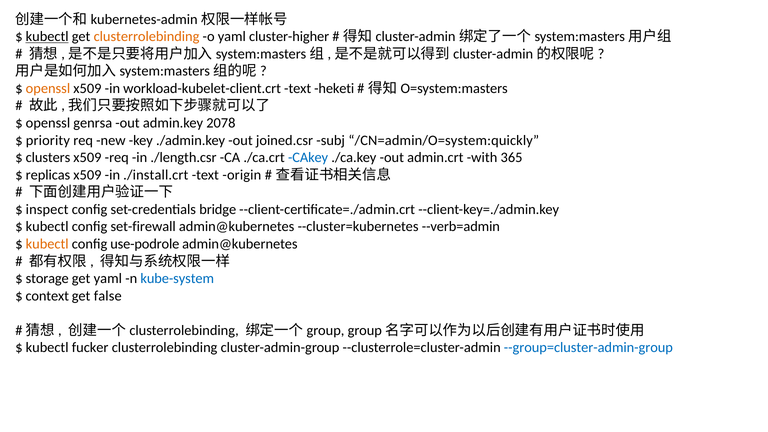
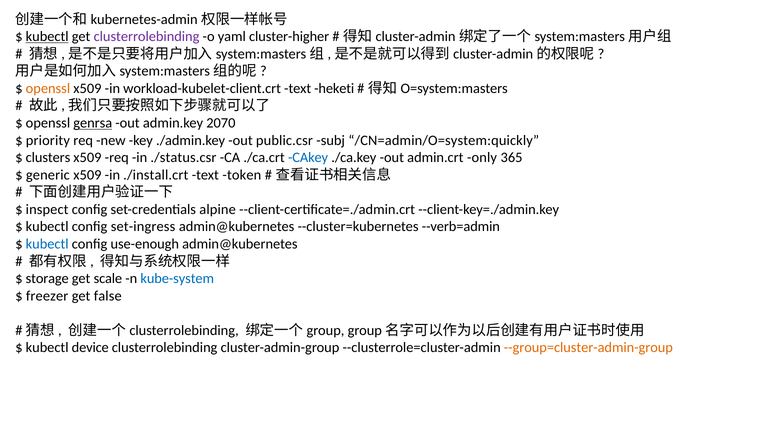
clusterrolebinding colour: orange -> purple (147, 37)
genrsa underline: none -> present (93, 123)
2078: 2078 -> 2070 (221, 123)
joined.csr: joined.csr -> public.csr (284, 140)
./length.csr: ./length.csr -> ./status.csr (183, 158)
with: with -> only (482, 158)
replicas: replicas -> generic (48, 175)
origin: origin -> token (242, 175)
bridge: bridge -> alpine (218, 209)
set-firewall: set-firewall -> set-ingress (143, 227)
kubectl colour: orange -> blue (47, 244)
use-podrole: use-podrole -> use-enough (145, 244)
get yaml: yaml -> scale (108, 279)
context: context -> freezer (47, 296)
fucker: fucker -> device (90, 348)
--group=cluster-admin-group colour: blue -> orange (588, 348)
